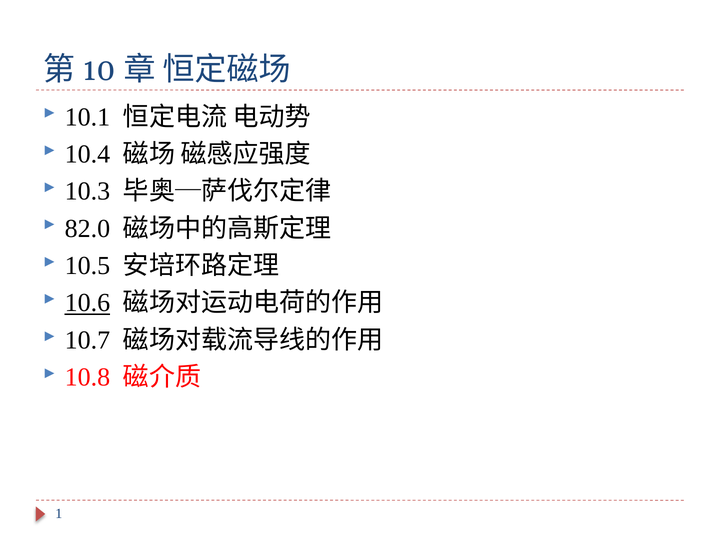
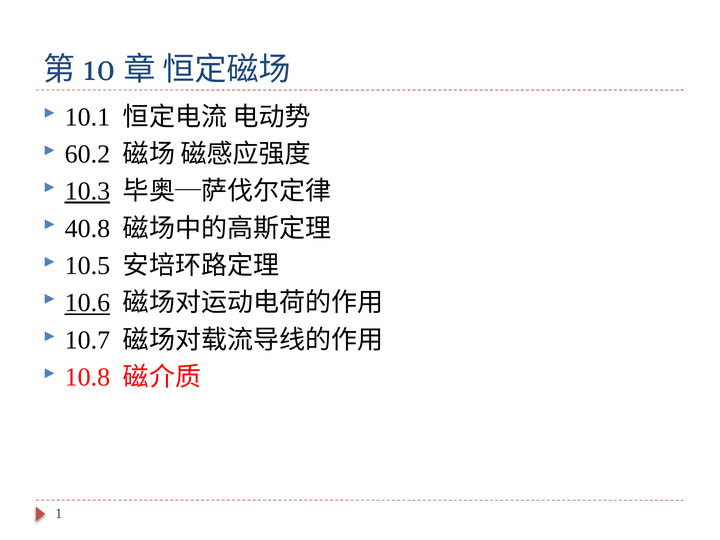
10.4: 10.4 -> 60.2 (87, 154)
10.3 underline: none -> present (87, 191)
82.0: 82.0 -> 40.8 (87, 229)
